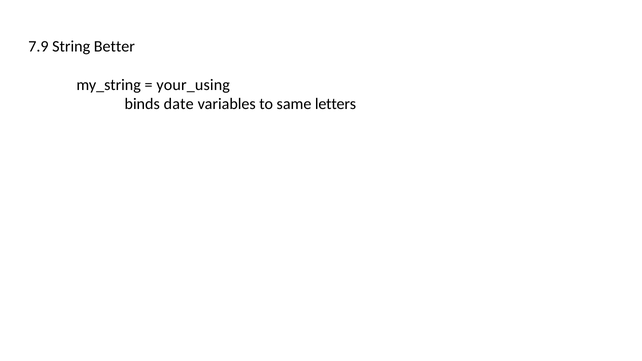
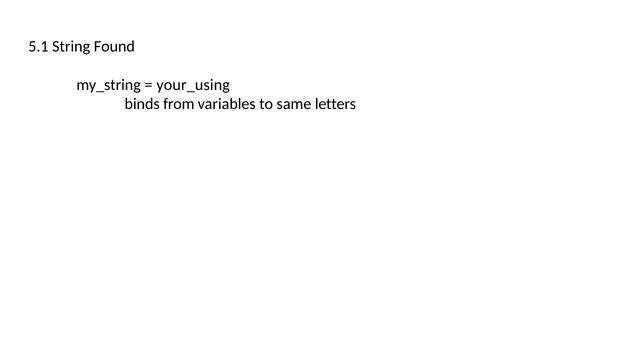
7.9: 7.9 -> 5.1 (38, 46)
Better: Better -> Found (114, 46)
date: date -> from (179, 104)
